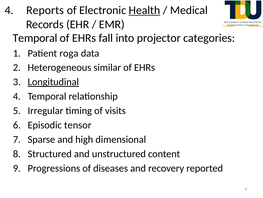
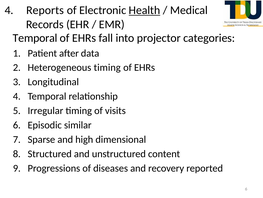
roga: roga -> after (69, 53)
Heterogeneous similar: similar -> timing (107, 67)
Longitudinal underline: present -> none (53, 82)
tensor: tensor -> similar (78, 125)
